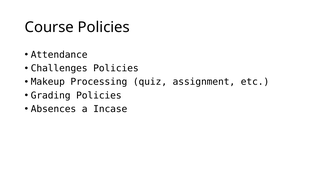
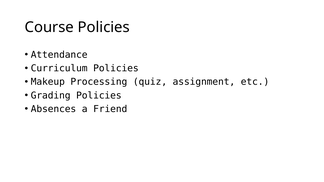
Challenges: Challenges -> Curriculum (59, 68)
Incase: Incase -> Friend (110, 109)
